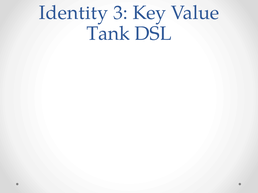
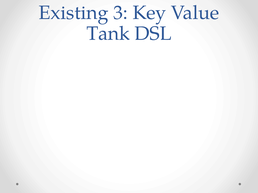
Identity: Identity -> Existing (74, 13)
